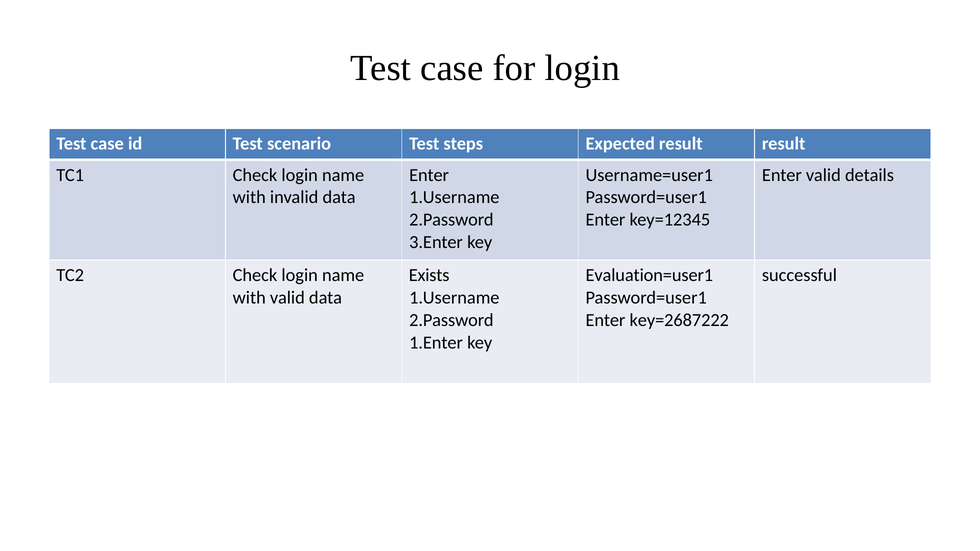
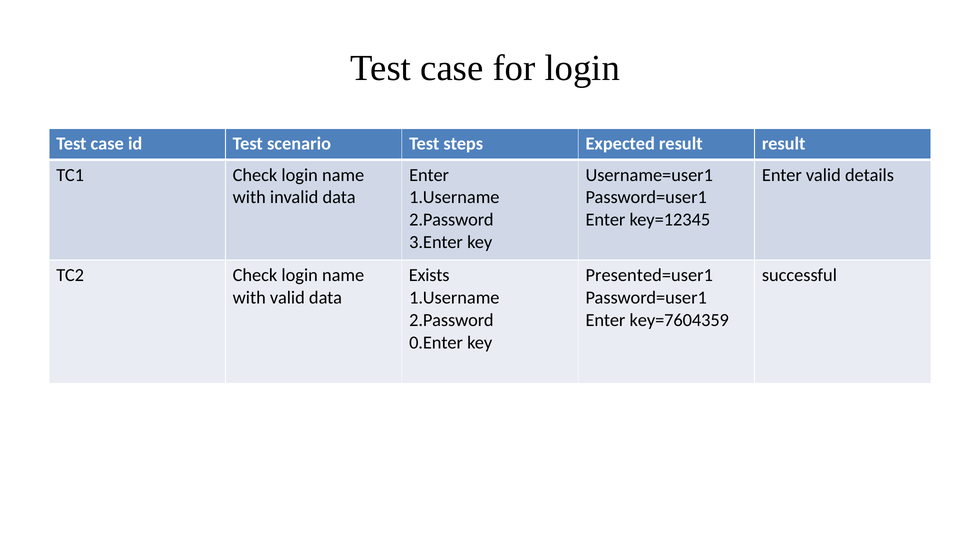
Evaluation=user1: Evaluation=user1 -> Presented=user1 (649, 275)
key=2687222: key=2687222 -> key=7604359 (679, 320)
1.Enter: 1.Enter -> 0.Enter (436, 343)
